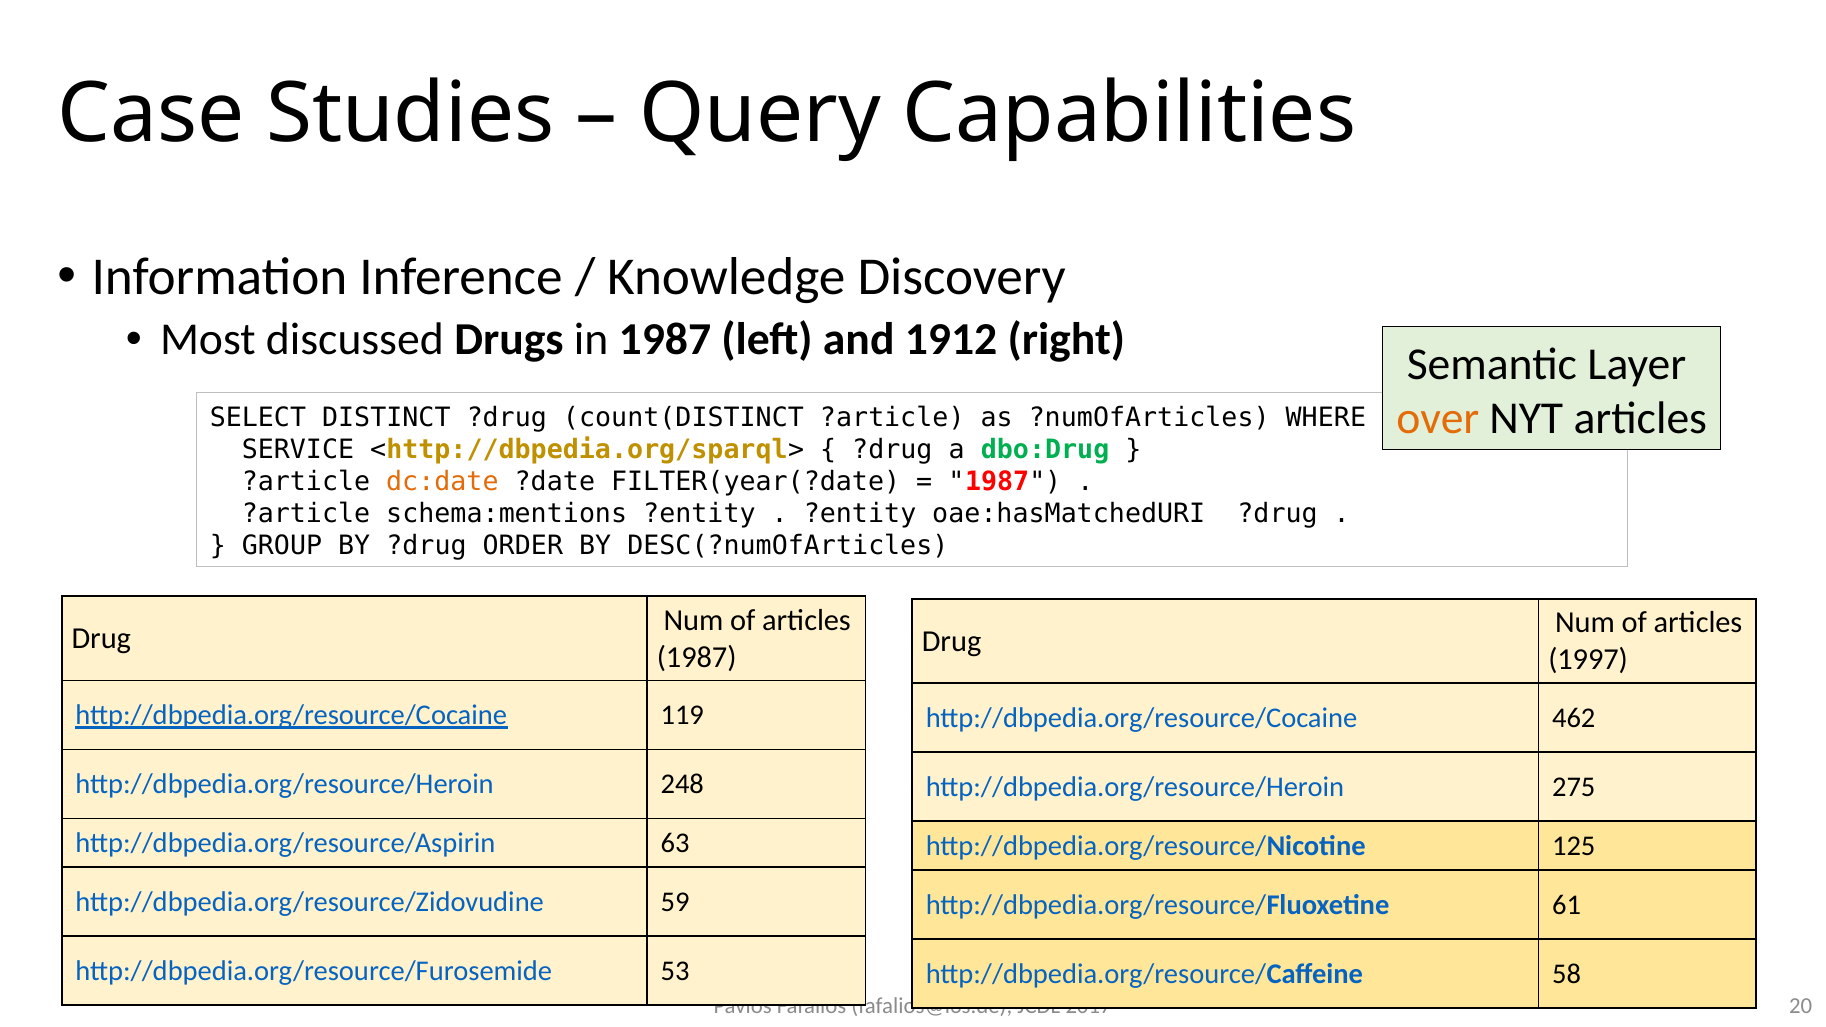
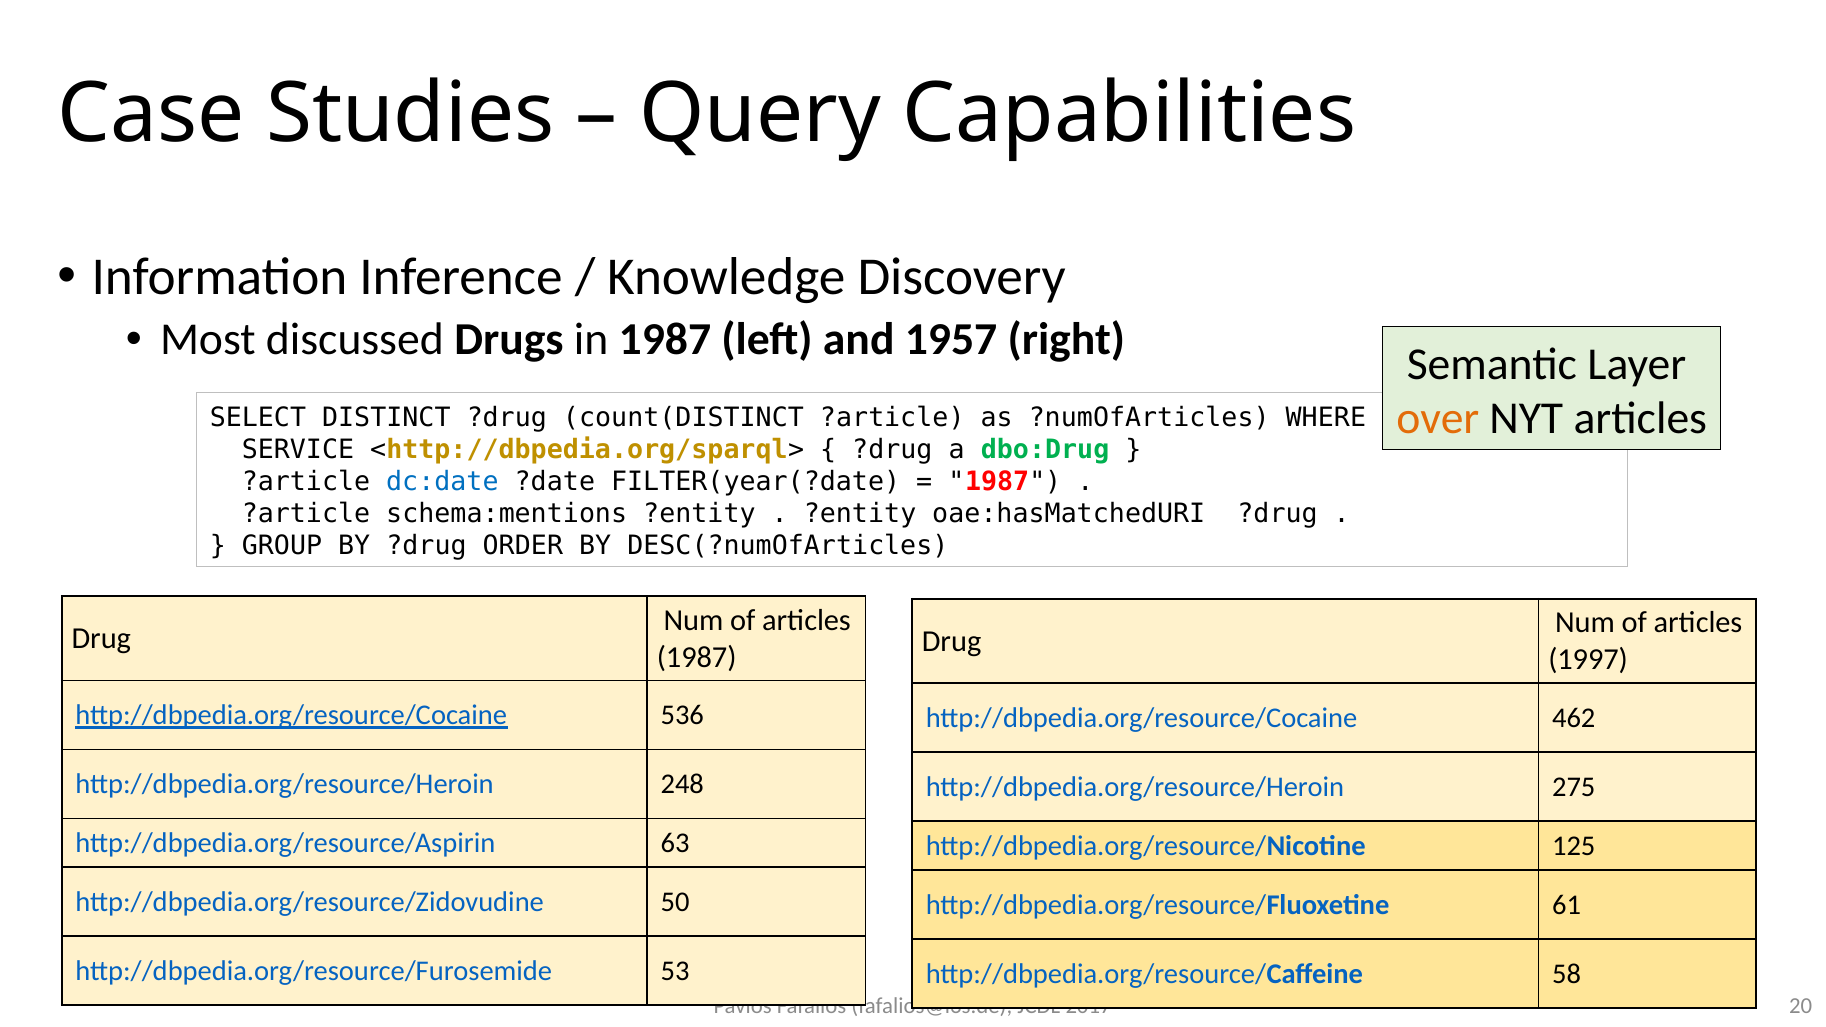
1912: 1912 -> 1957 (951, 340)
dc:date colour: orange -> blue (442, 481)
119: 119 -> 536 (682, 715)
59: 59 -> 50 (675, 902)
